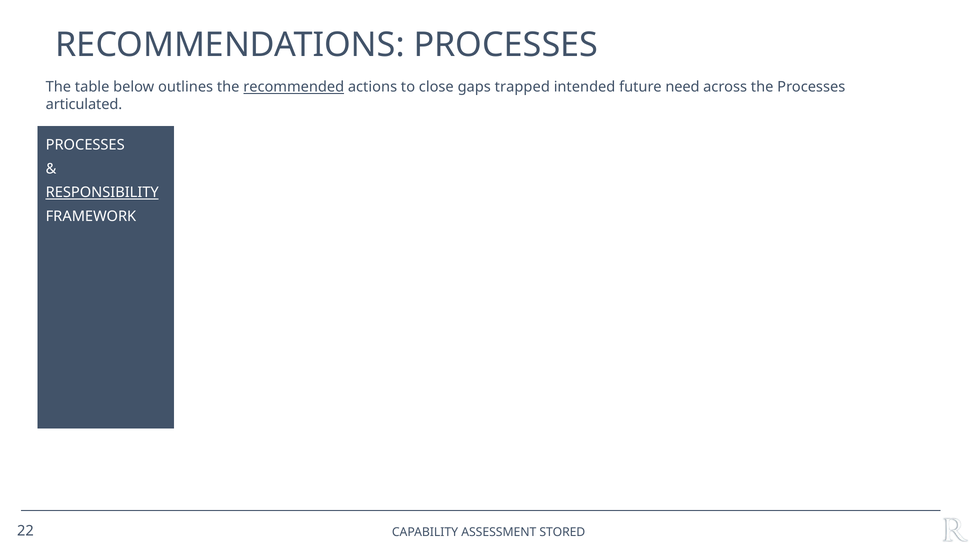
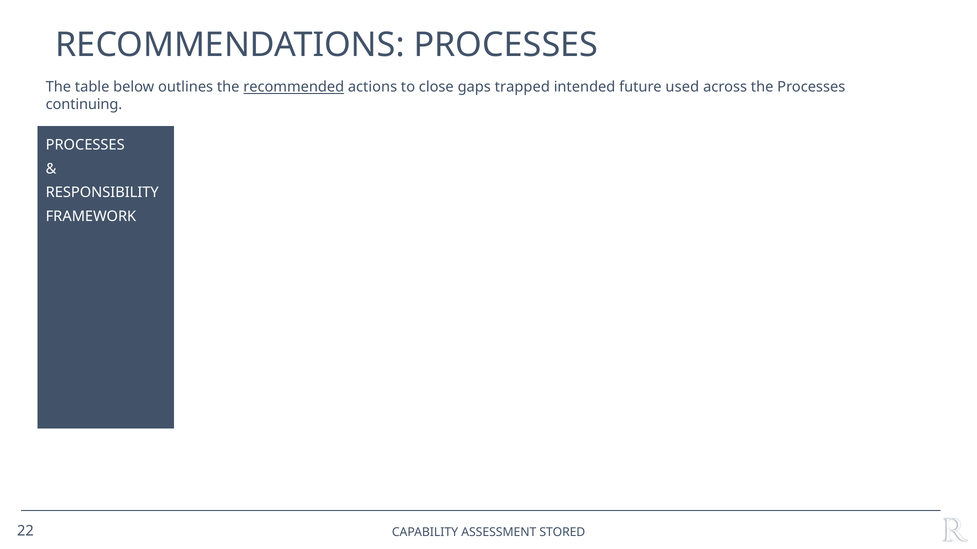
need: need -> used (682, 87)
articulated: articulated -> continuing (84, 105)
RESPONSIBILITY underline: present -> none (102, 193)
